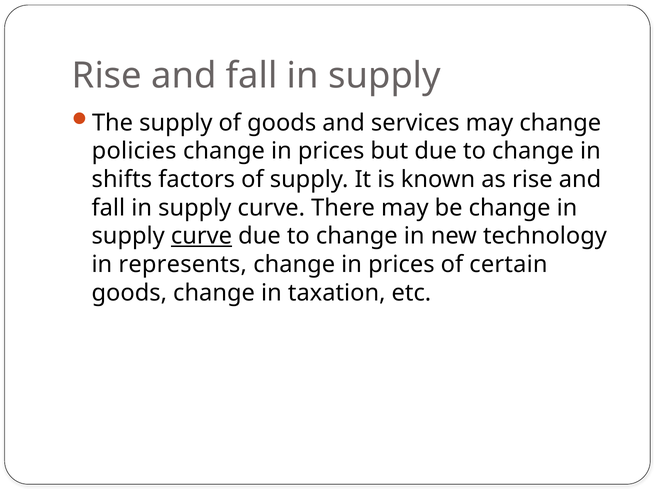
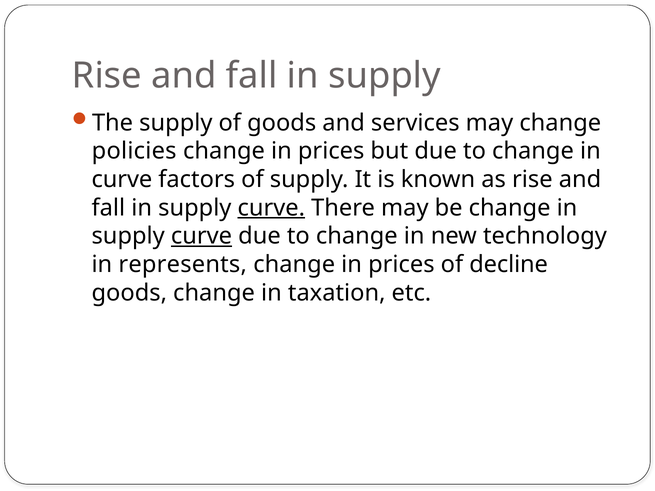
shifts: shifts -> curve (122, 180)
curve underline: none -> present (271, 208)
certain: certain -> decline (509, 265)
